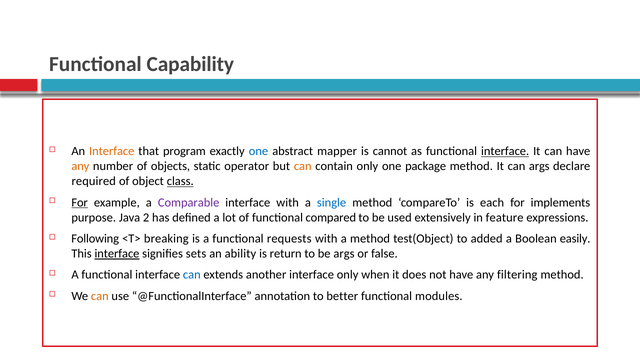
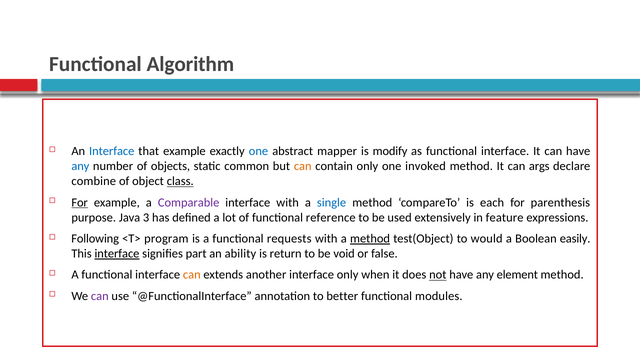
Capability: Capability -> Algorithm (190, 64)
Interface colour: orange -> blue (112, 151)
that program: program -> example (184, 151)
cannot: cannot -> modify (390, 151)
interface underline: present -> none (505, 151)
any colour: orange -> blue (80, 166)
operator: operator -> common (247, 166)
package: package -> invoked (426, 166)
required: required -> combine (94, 181)
implements: implements -> parenthesis (560, 203)
2: 2 -> 3 (146, 217)
compared: compared -> reference (331, 217)
breaking: breaking -> program (166, 239)
method underline: none -> present (370, 239)
added: added -> would (487, 239)
sets: sets -> part (196, 254)
be args: args -> void (344, 254)
can colour: blue -> orange (192, 275)
not underline: none -> present (438, 275)
filtering: filtering -> element (517, 275)
can colour: orange -> purple (100, 296)
